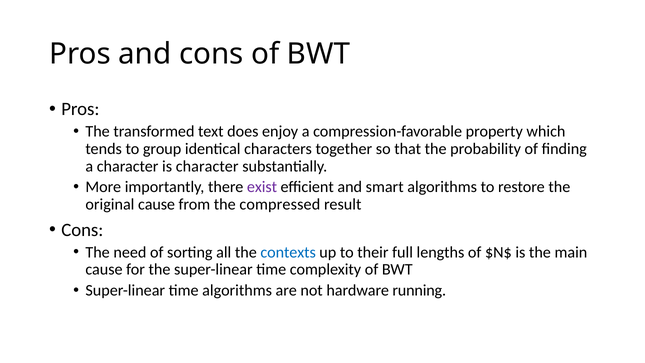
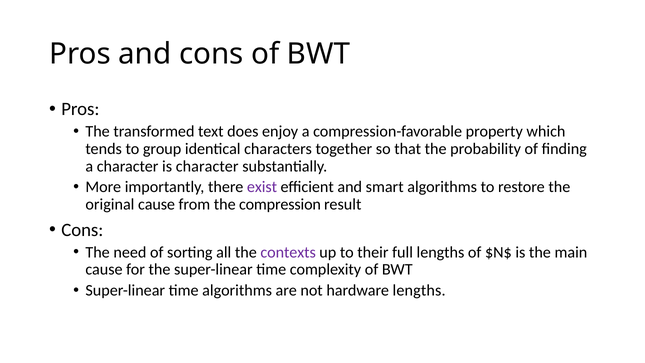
compressed: compressed -> compression (280, 204)
contexts colour: blue -> purple (288, 252)
hardware running: running -> lengths (419, 290)
